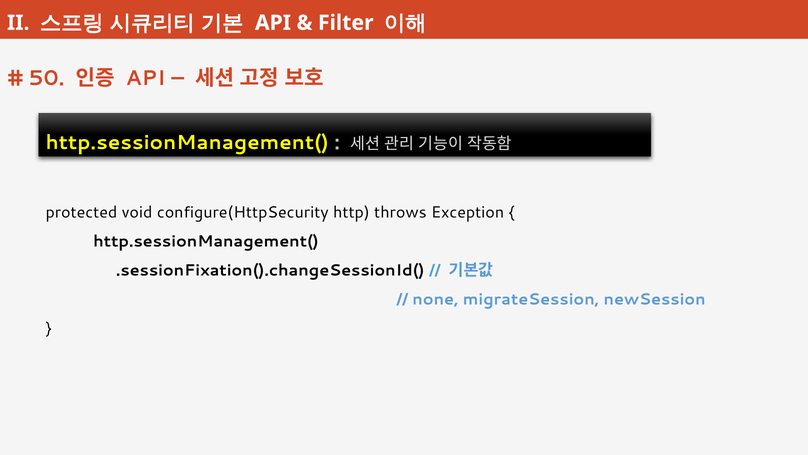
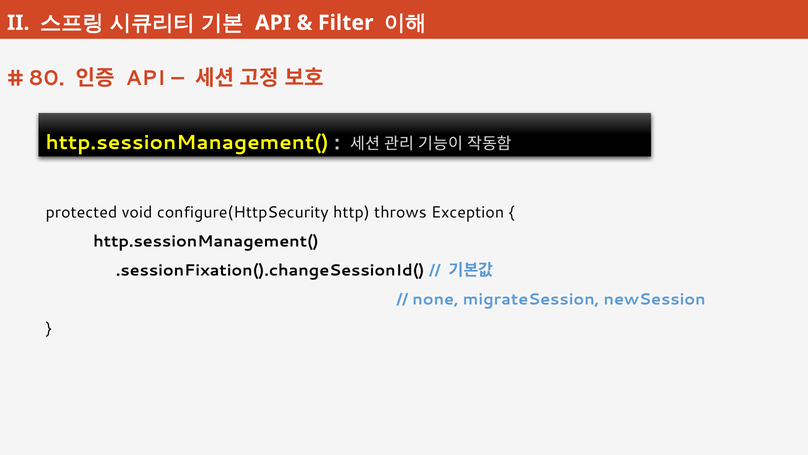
50: 50 -> 80 (47, 78)
